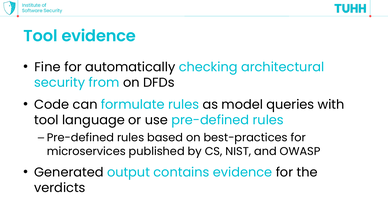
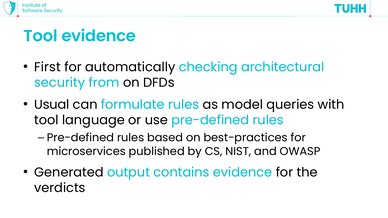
Fine: Fine -> First (47, 67)
Code: Code -> Usual (52, 105)
